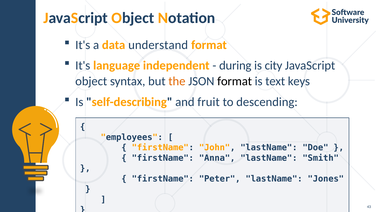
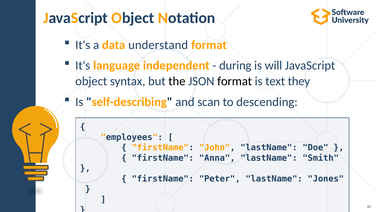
city: city -> will (273, 65)
the colour: orange -> black (177, 81)
keys: keys -> they (299, 81)
fruit: fruit -> scan (209, 102)
